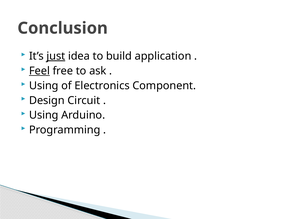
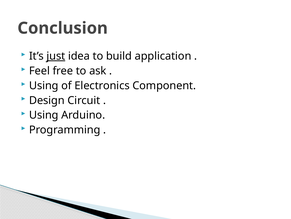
Feel underline: present -> none (39, 71)
